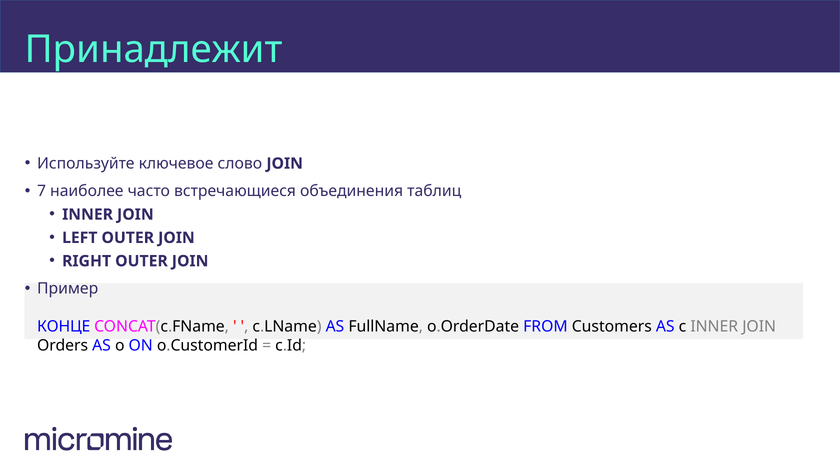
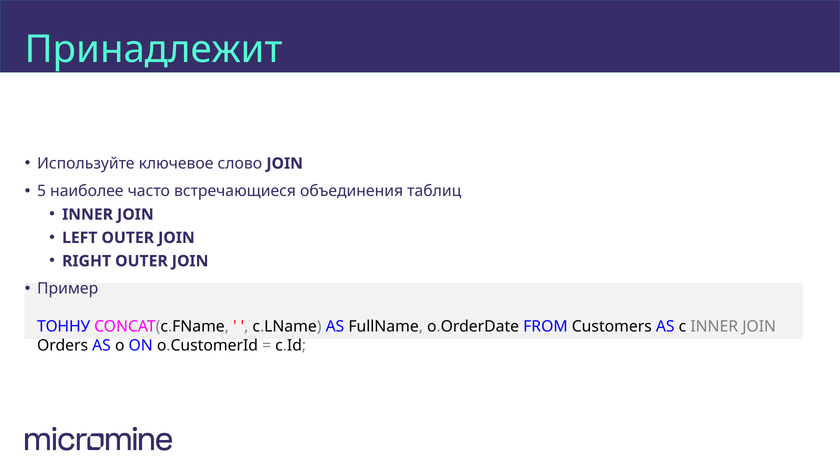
7: 7 -> 5 (42, 191)
КОНЦЕ: КОНЦЕ -> ТОННУ (64, 326)
